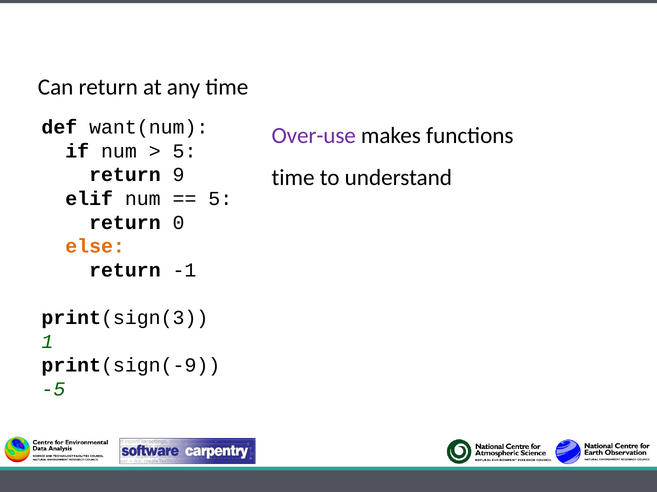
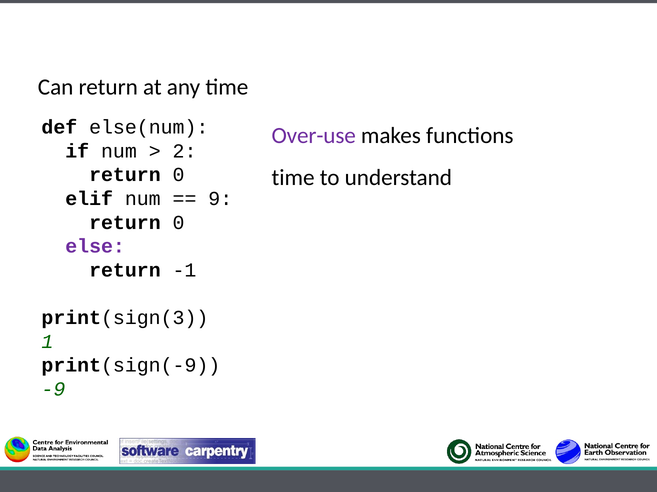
want(num: want(num -> else(num (149, 127)
5: 5 -> 2 (185, 151)
9: 9 -> 0 (179, 175)
5: 5 -> 9 (220, 199)
else colour: orange -> purple (95, 247)
-5: -5 -> -9 (53, 390)
